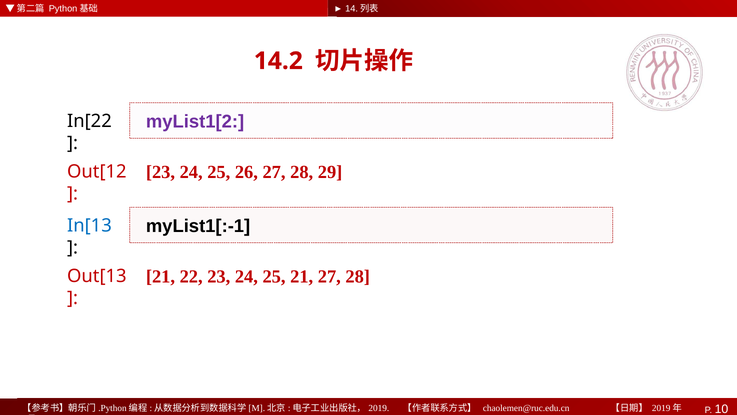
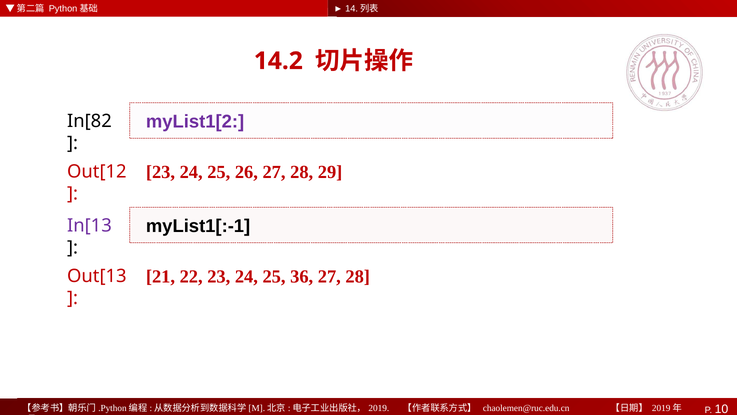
In[22: In[22 -> In[82 (89, 121)
In[13 colour: blue -> purple (89, 225)
25 21: 21 -> 36 (302, 276)
